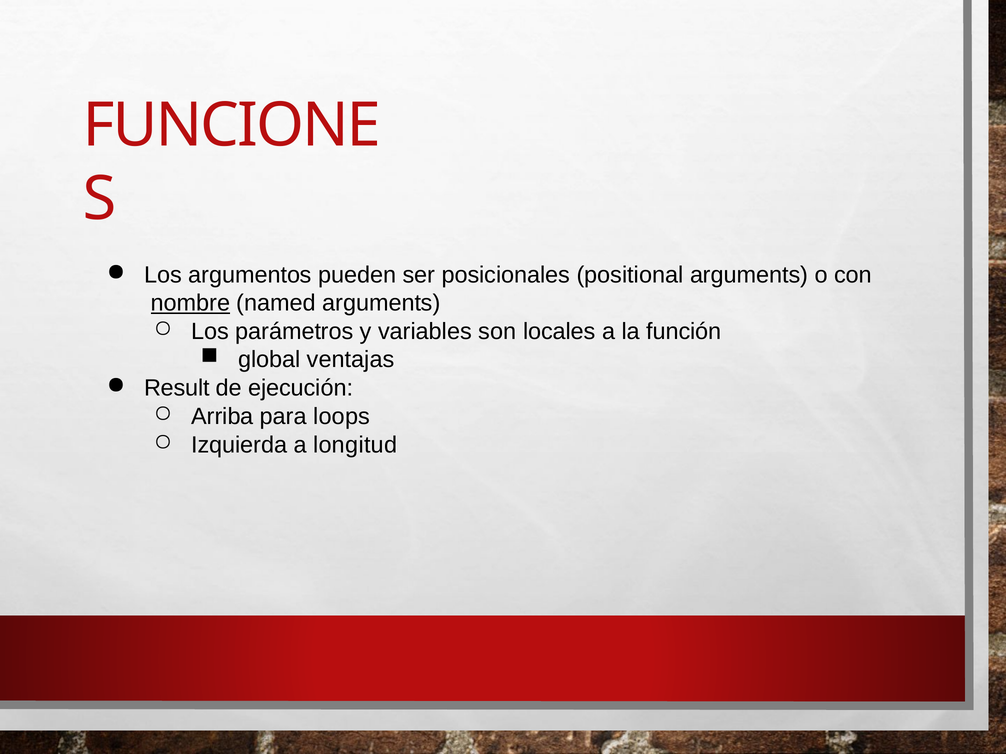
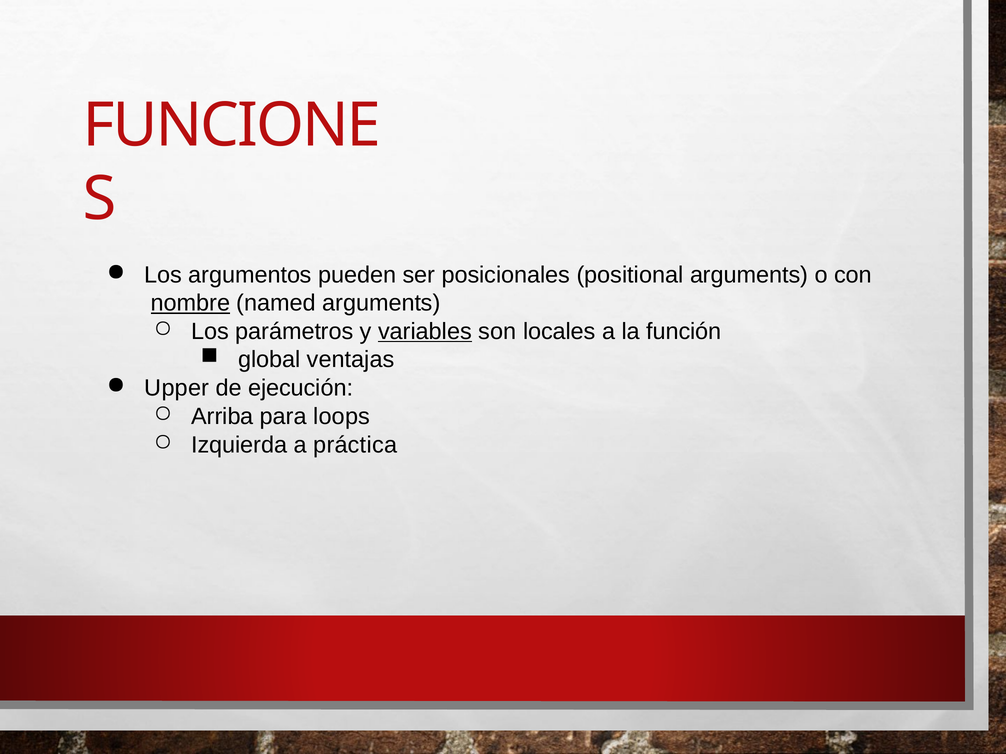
variables underline: none -> present (425, 331)
Result: Result -> Upper (177, 388)
longitud: longitud -> práctica (355, 445)
